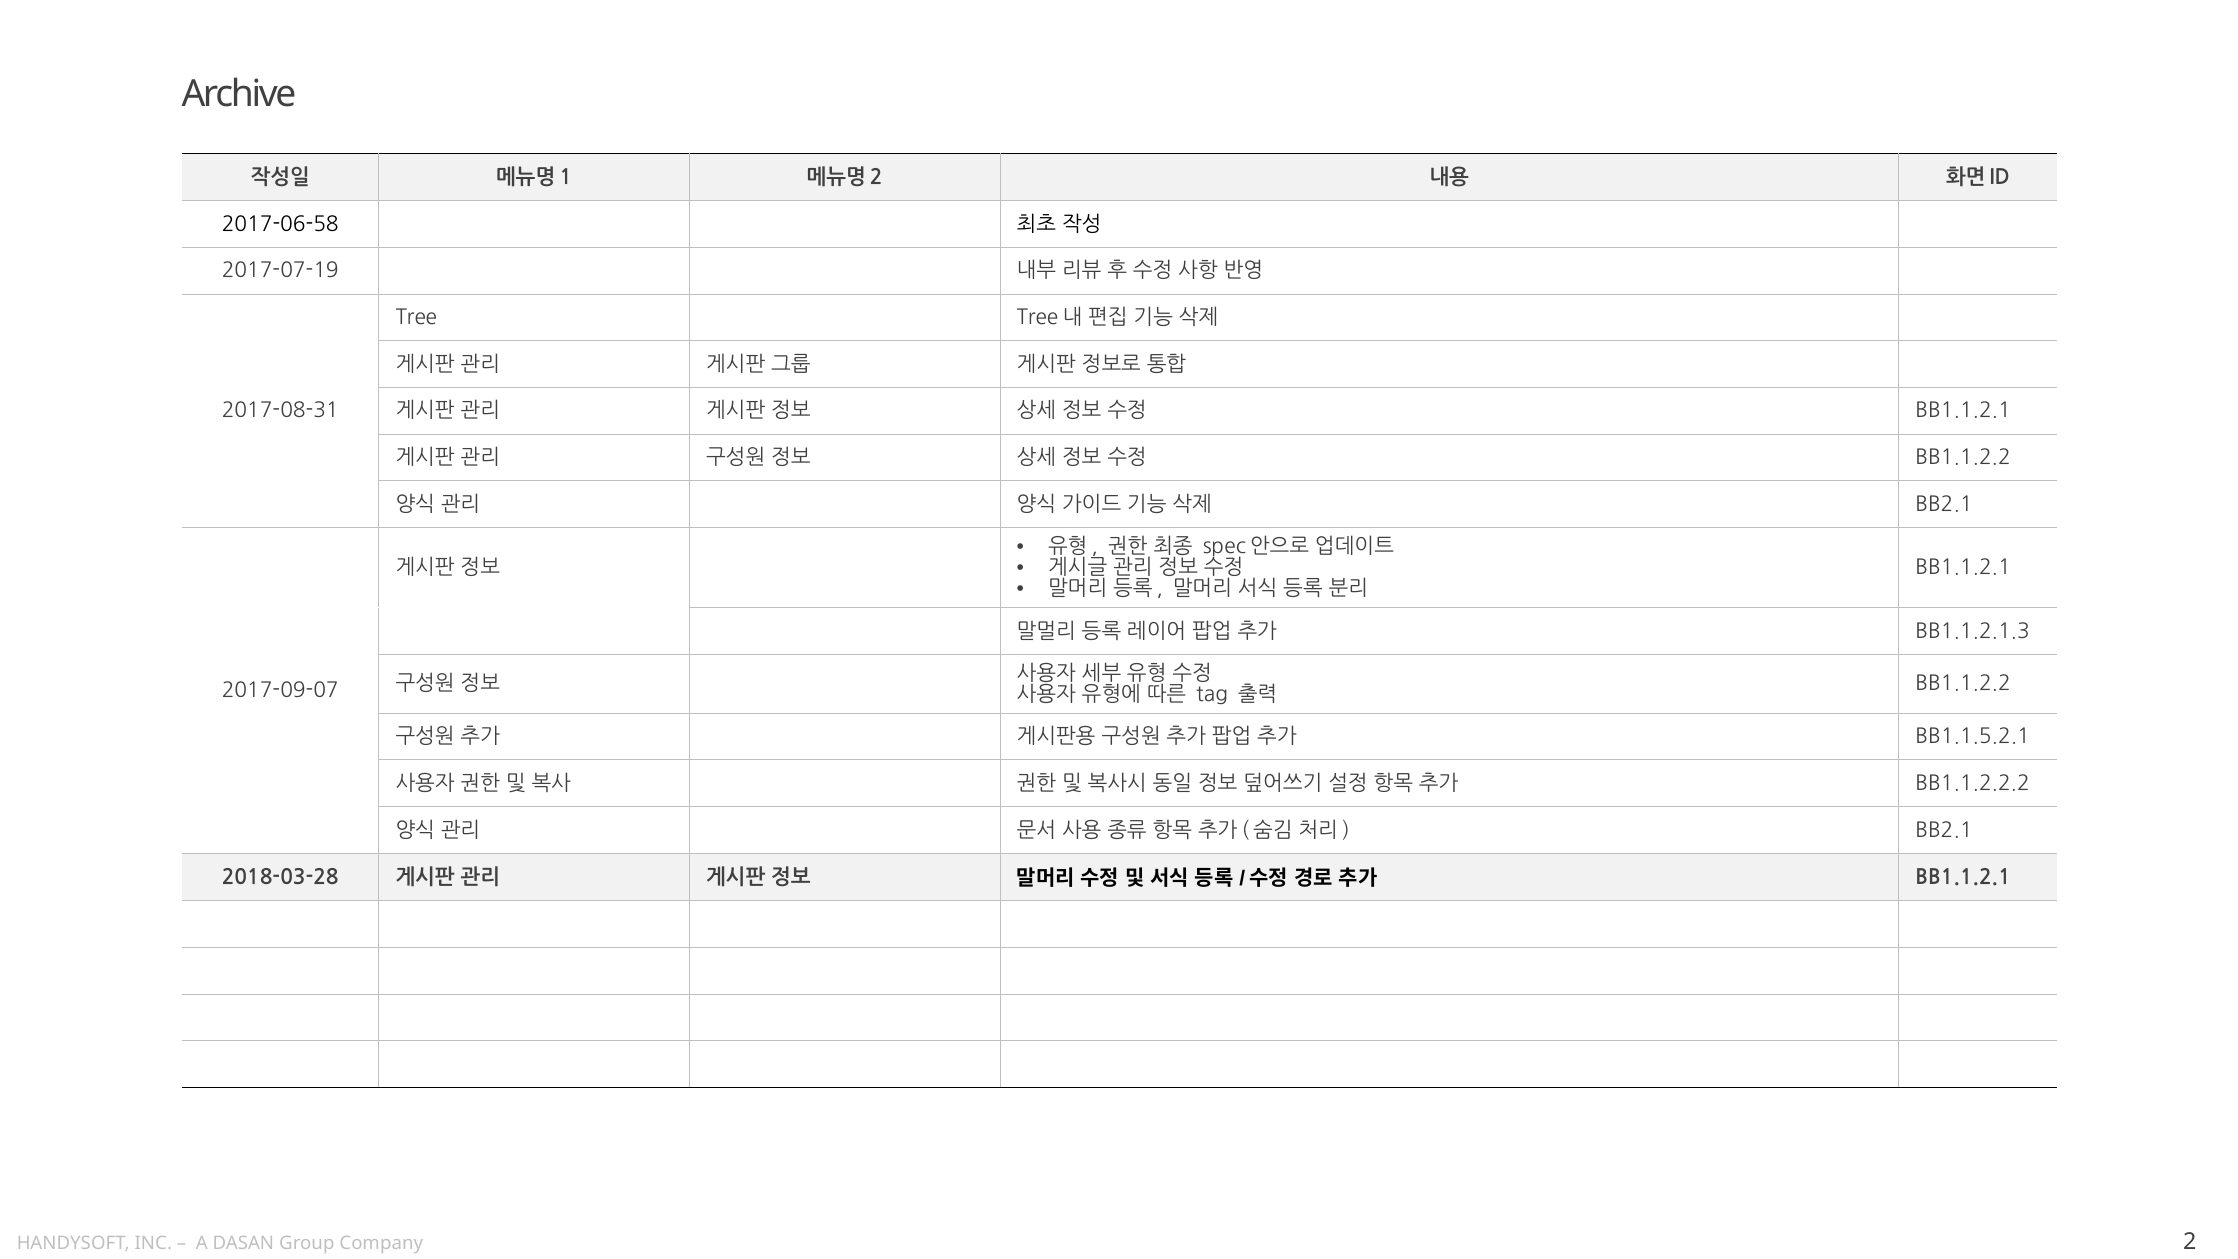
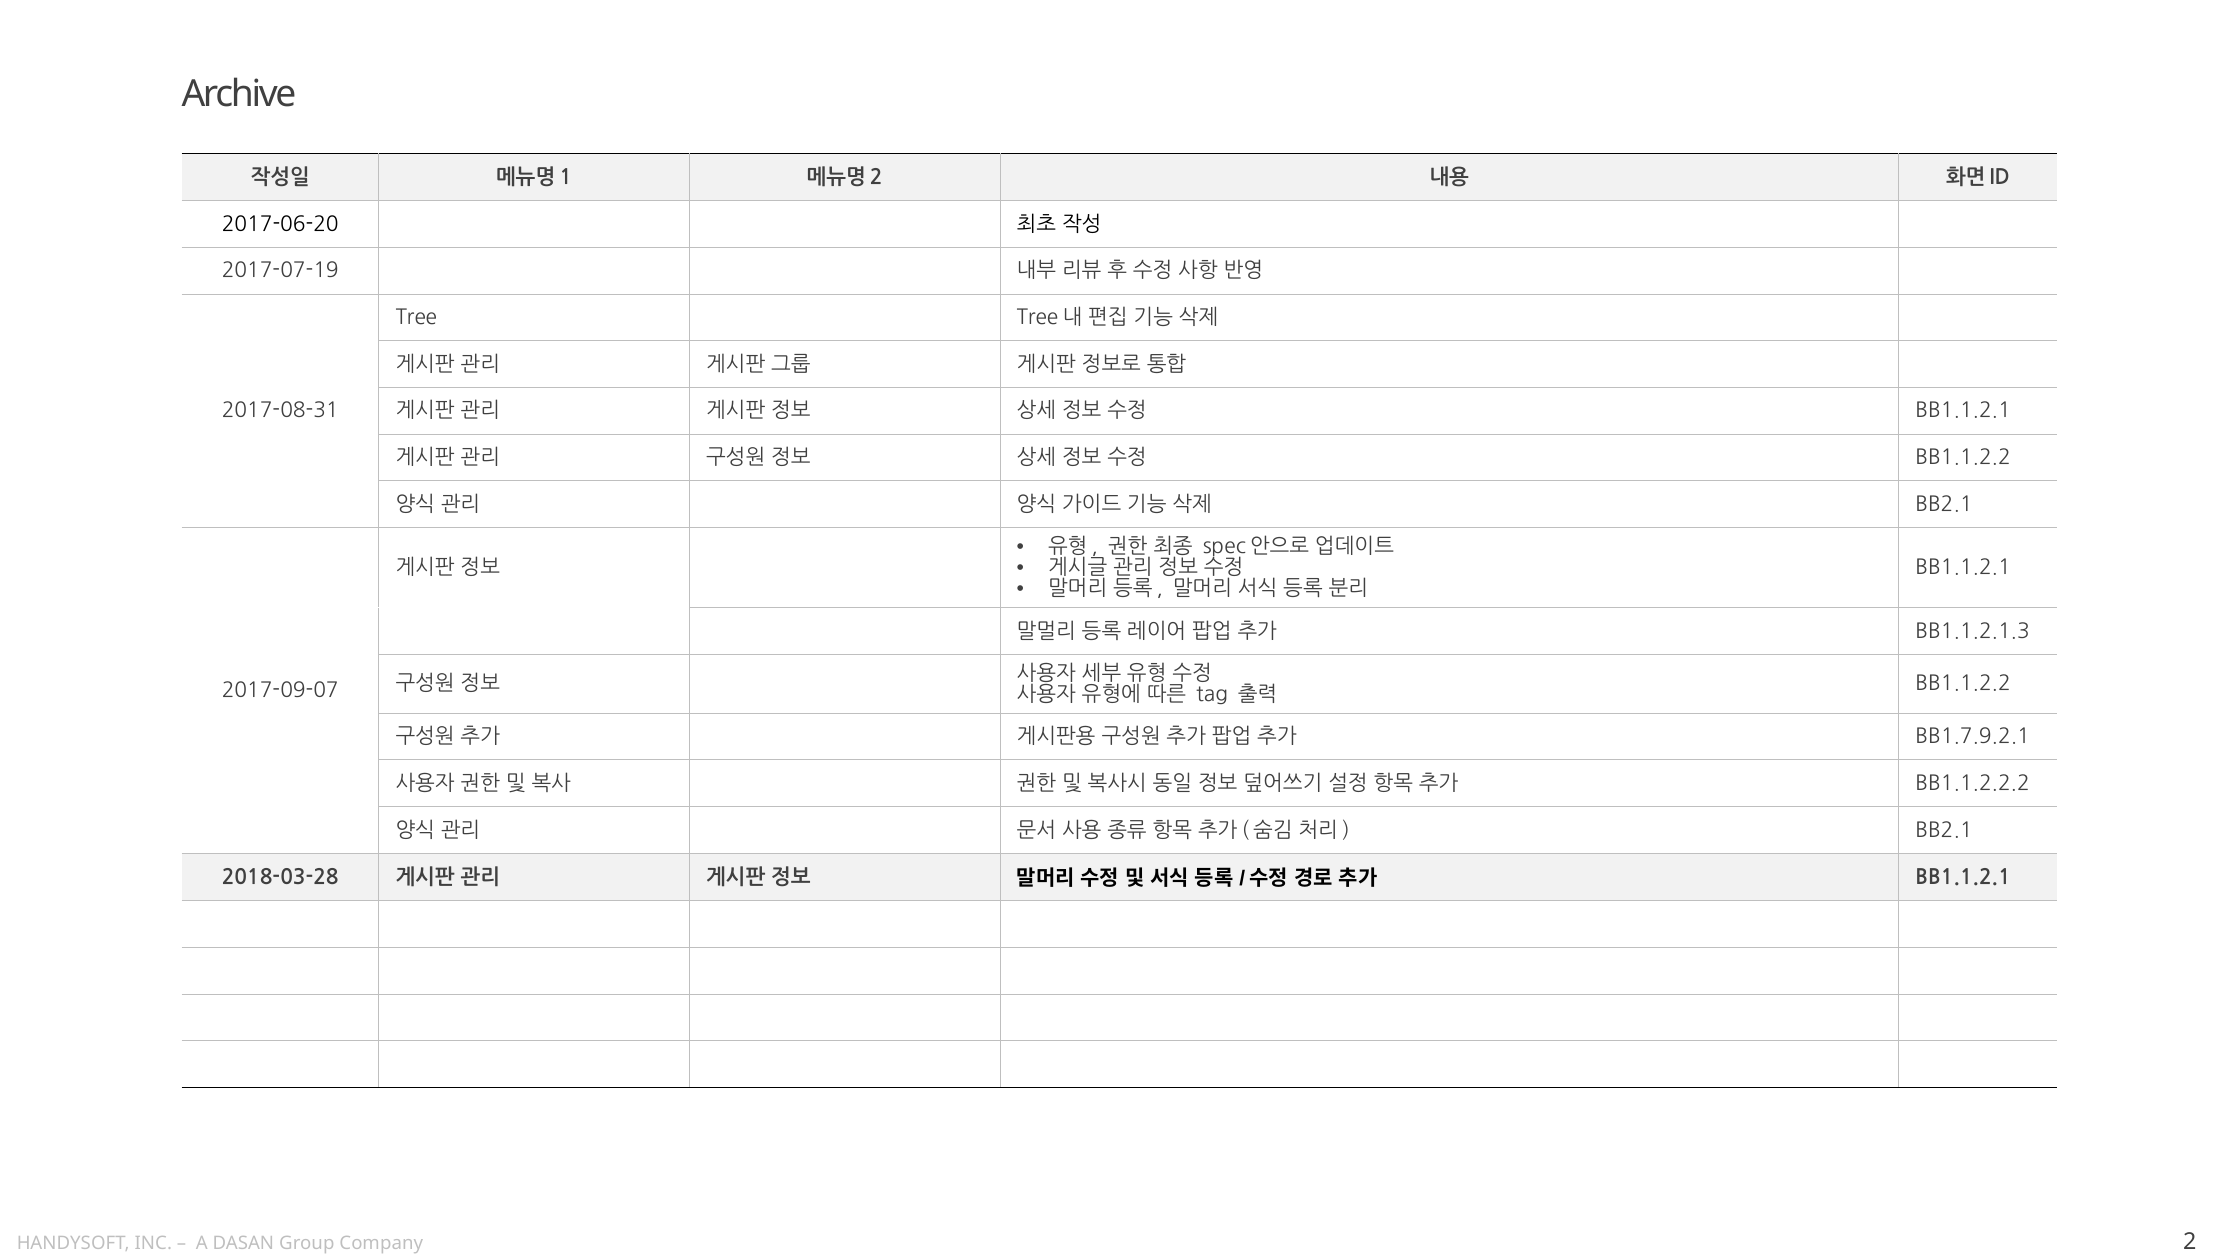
2017-06-58: 2017-06-58 -> 2017-06-20 (280, 224)
BB1.1.5.2.1: BB1.1.5.2.1 -> BB1.7.9.2.1 (1973, 737)
